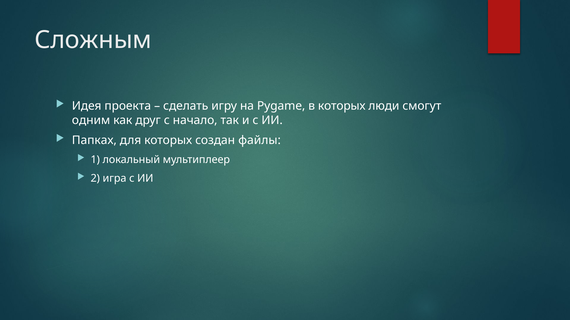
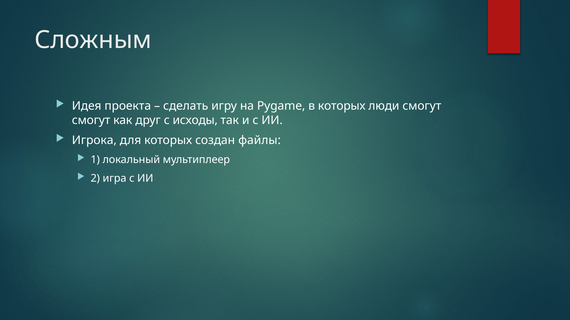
одним: одним -> смогут (91, 120)
начало: начало -> исходы (195, 120)
Папках: Папках -> Игрока (94, 141)
